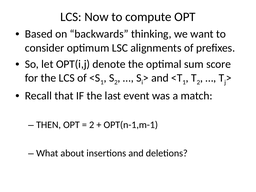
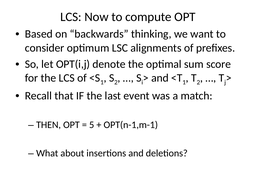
2: 2 -> 5 (92, 125)
